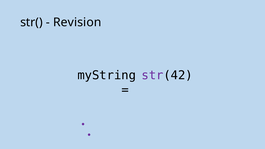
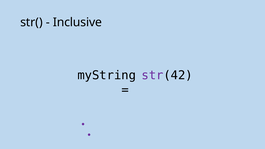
Revision: Revision -> Inclusive (77, 22)
